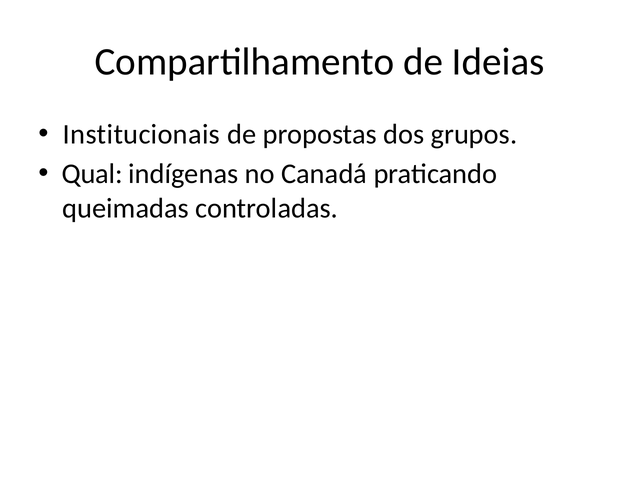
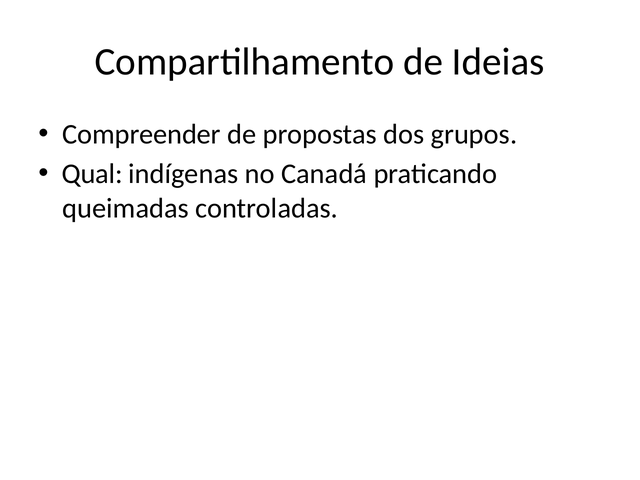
Institucionais: Institucionais -> Compreender (142, 134)
